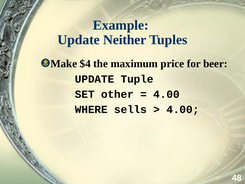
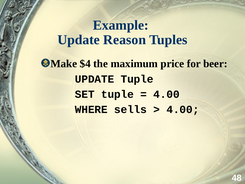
Neither: Neither -> Reason (125, 40)
SET other: other -> tuple (117, 94)
